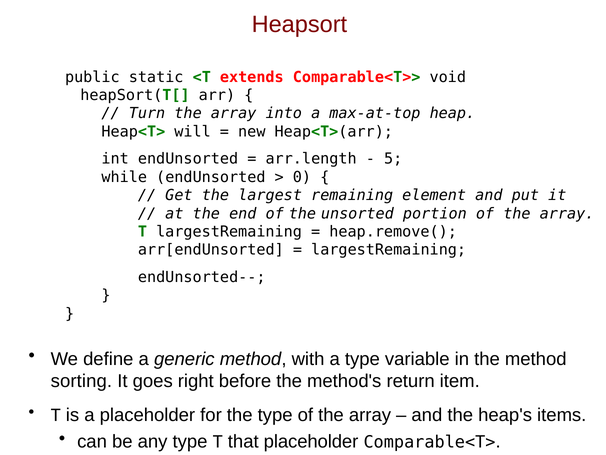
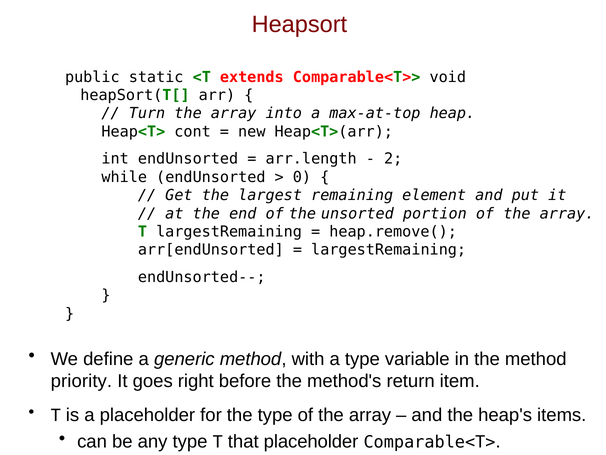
will: will -> cont (193, 132)
5: 5 -> 2 (393, 159)
sorting: sorting -> priority (81, 381)
